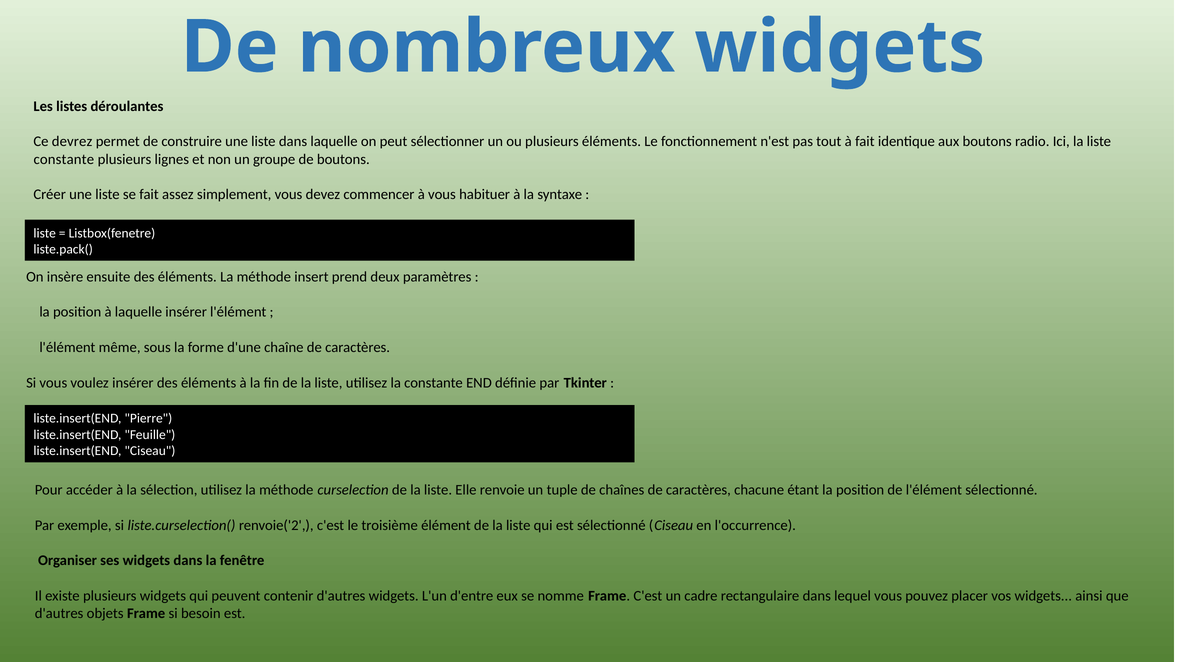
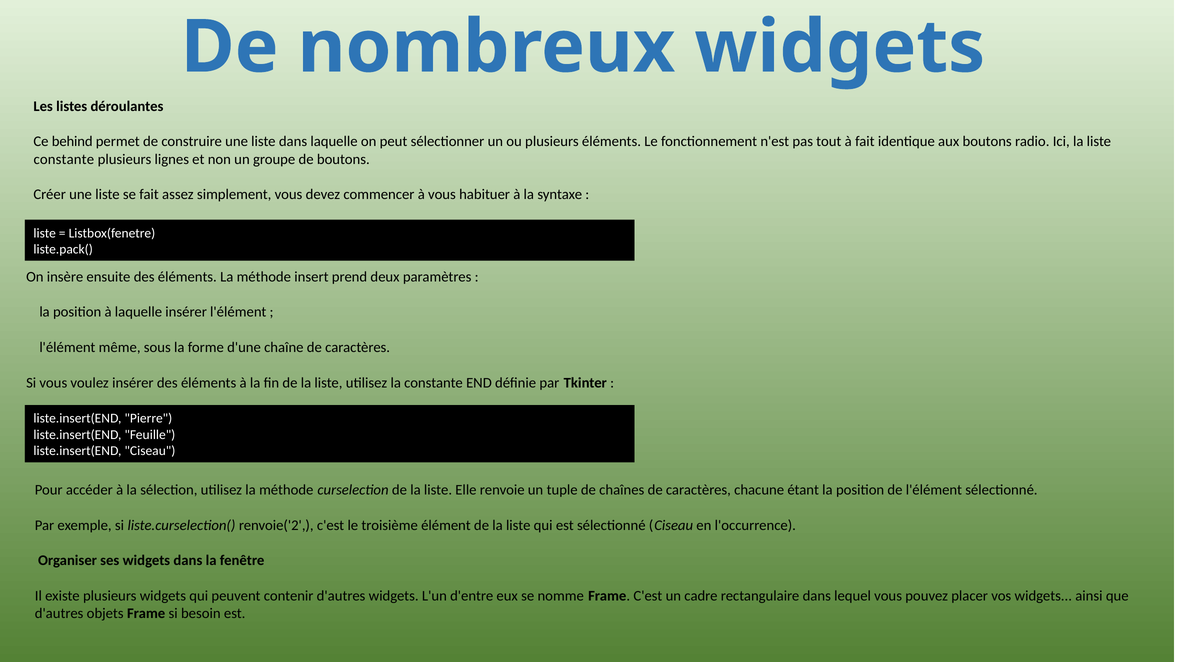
devrez: devrez -> behind (72, 142)
